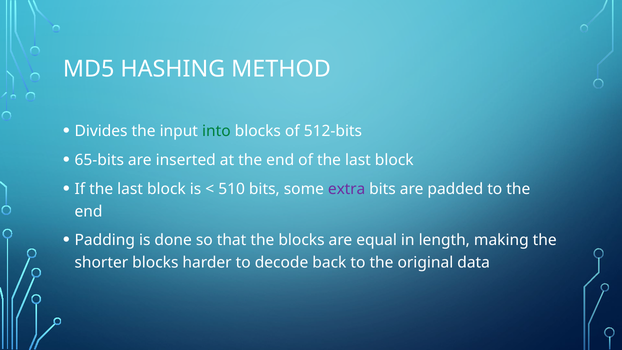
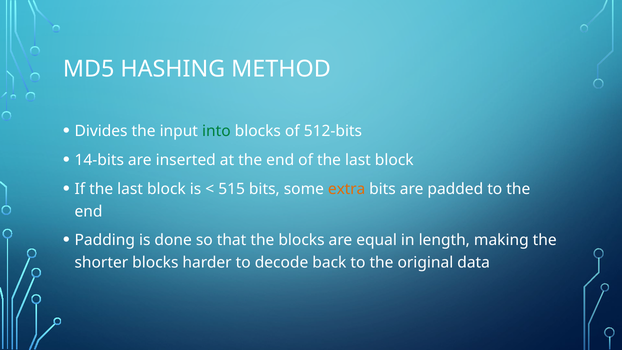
65-bits: 65-bits -> 14-bits (99, 160)
510: 510 -> 515 (232, 189)
extra colour: purple -> orange (347, 189)
